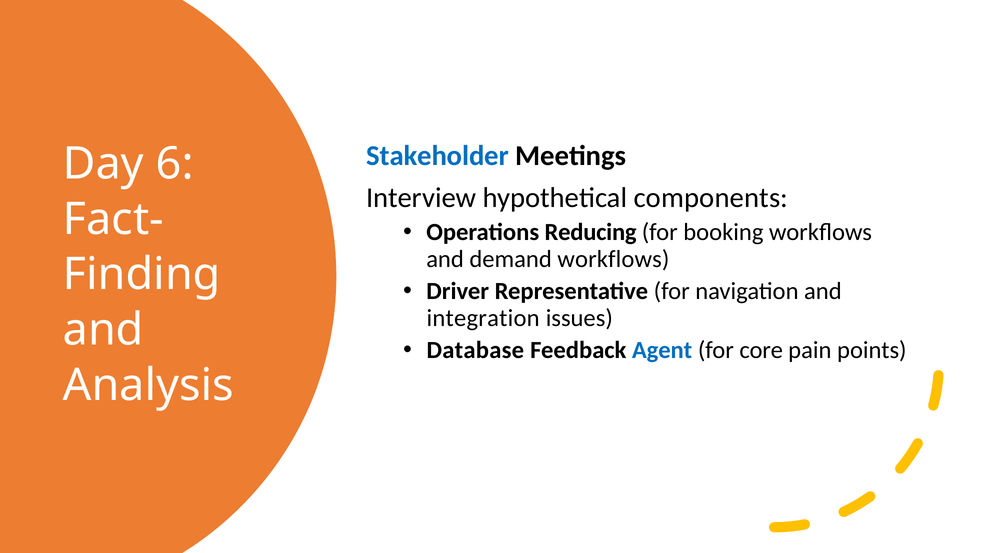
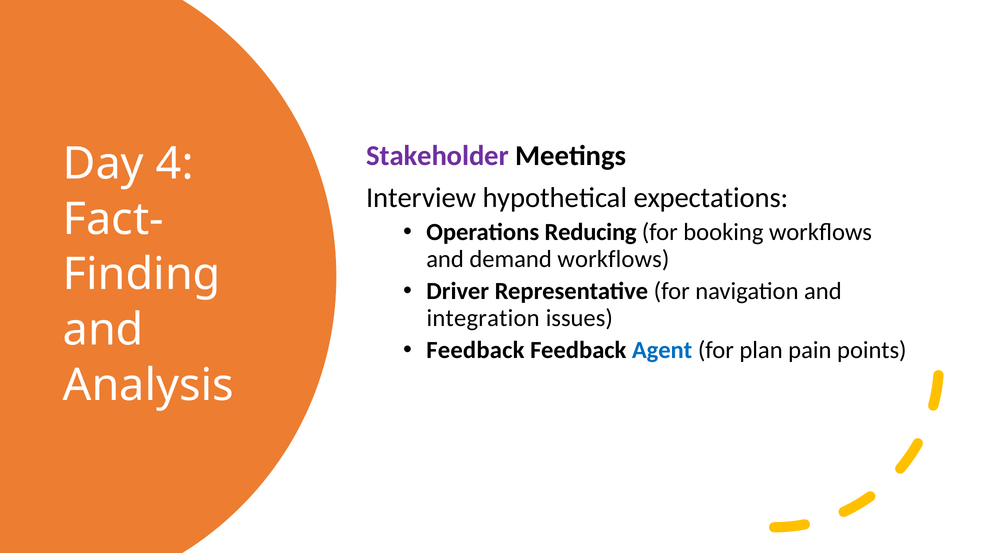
Stakeholder colour: blue -> purple (438, 156)
6: 6 -> 4 (175, 164)
components: components -> expectations (711, 198)
Database: Database -> Feedback (475, 351)
core: core -> plan (761, 351)
